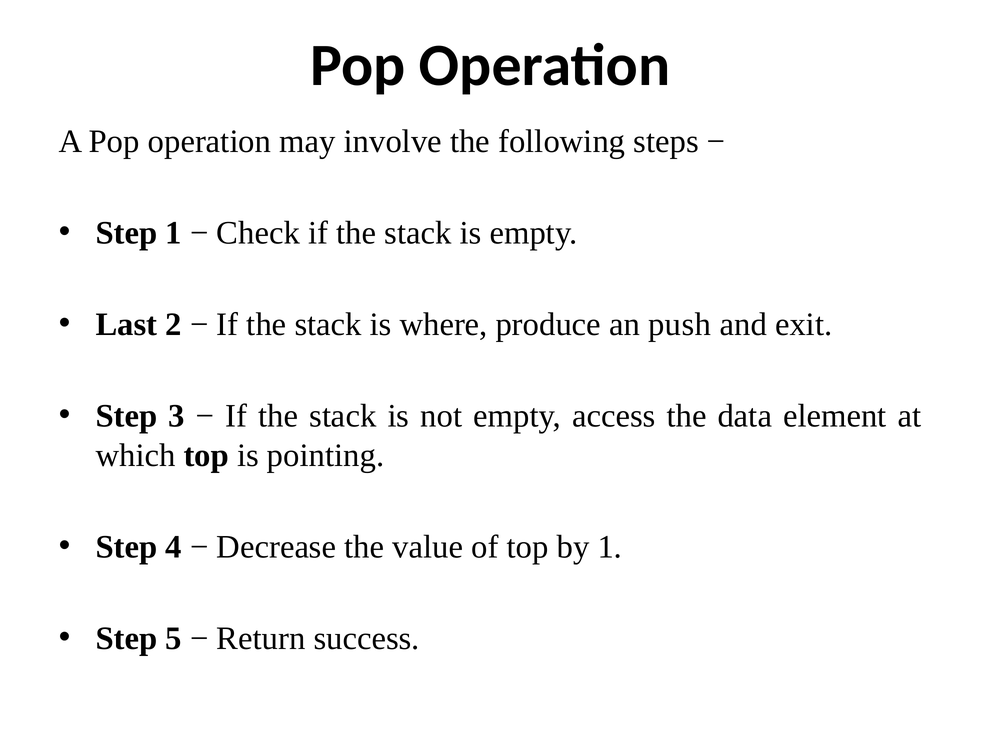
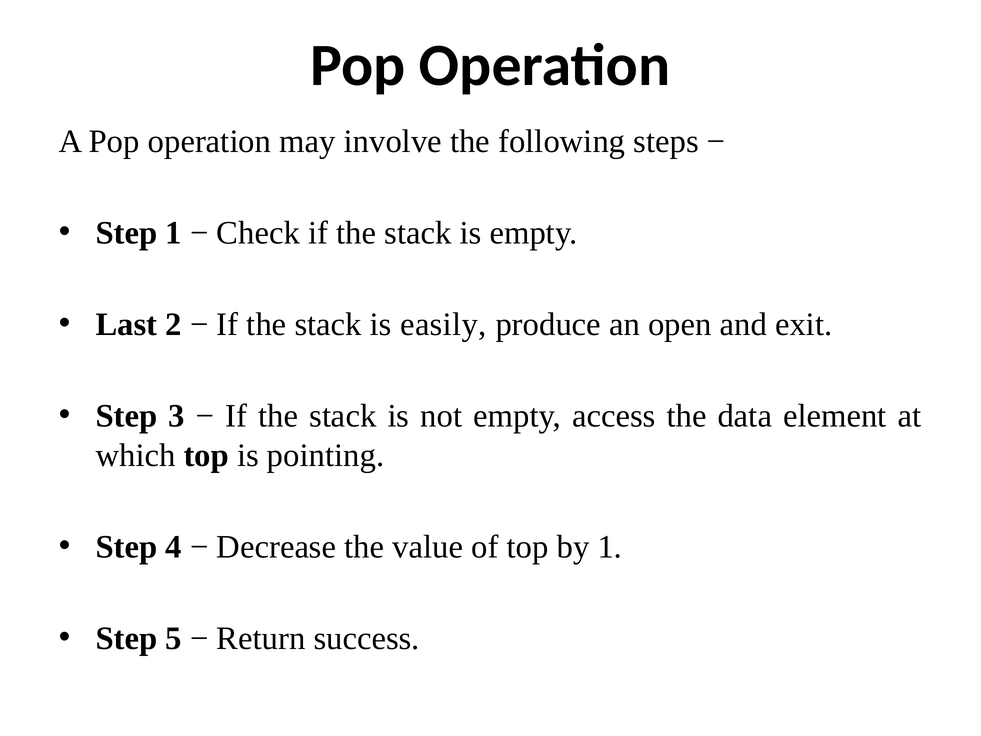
where: where -> easily (443, 324)
push: push -> open (680, 324)
